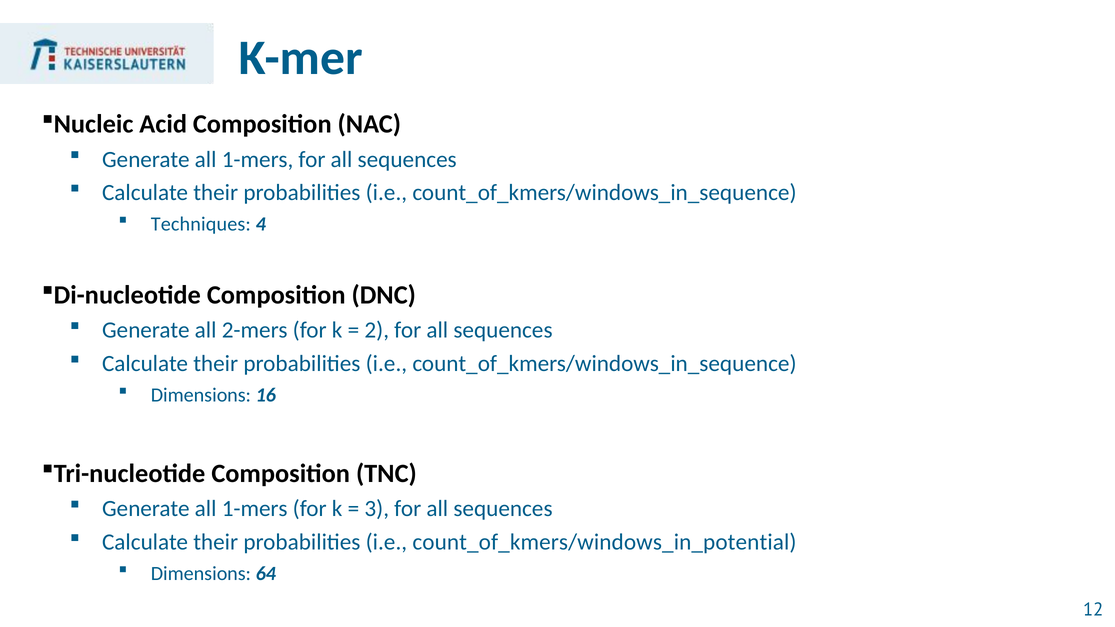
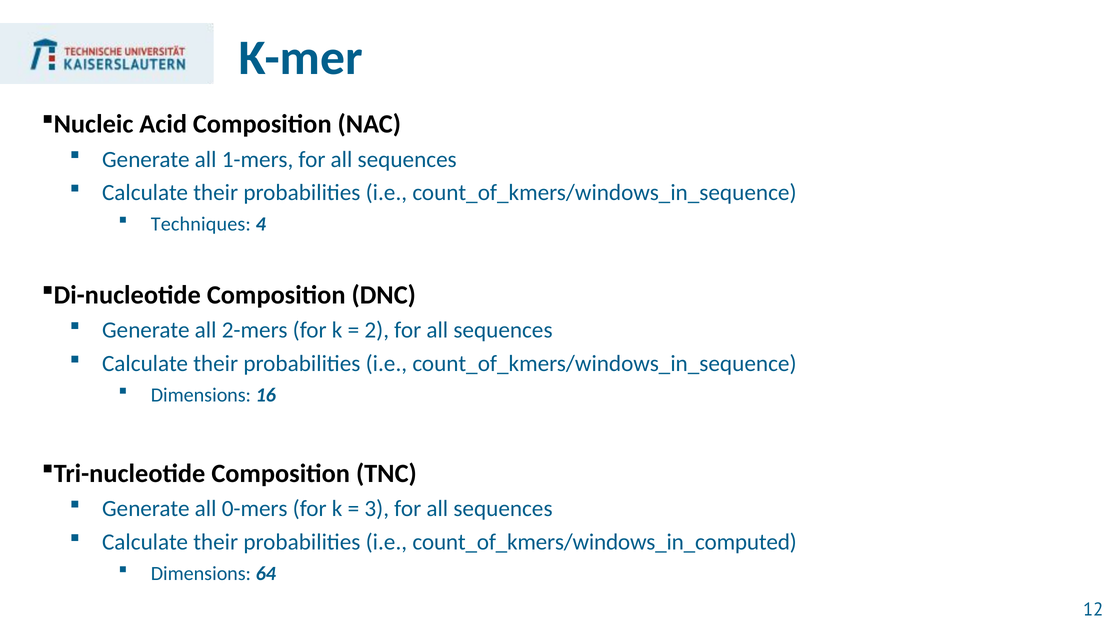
1-mers: 1-mers -> 0-mers (255, 509)
count_of_kmers/windows_in_potential: count_of_kmers/windows_in_potential -> count_of_kmers/windows_in_computed (605, 542)
